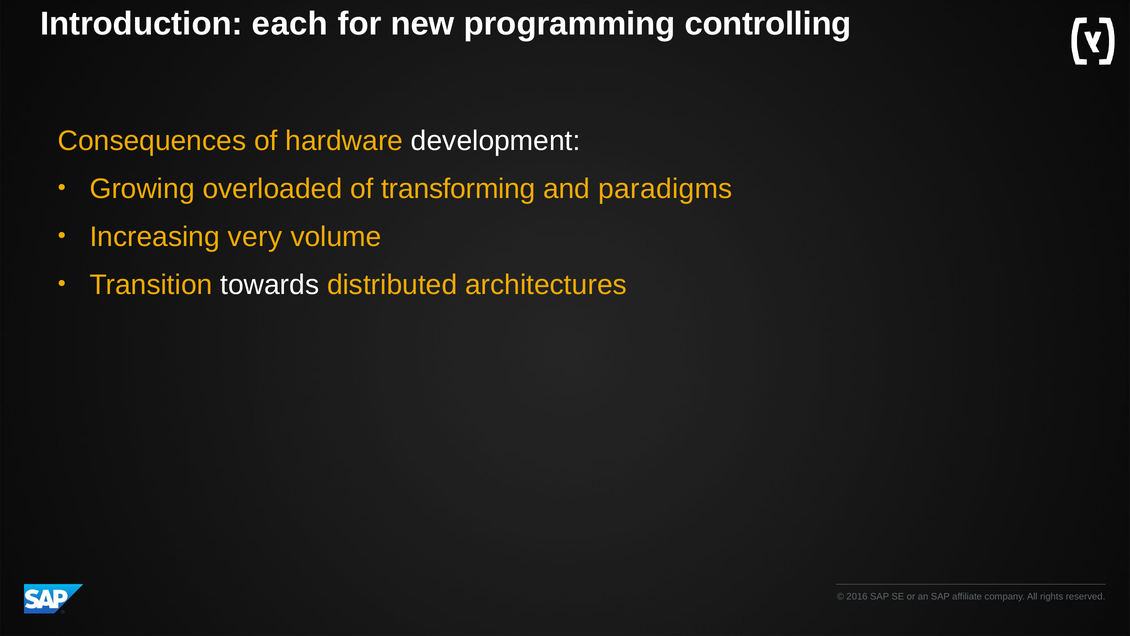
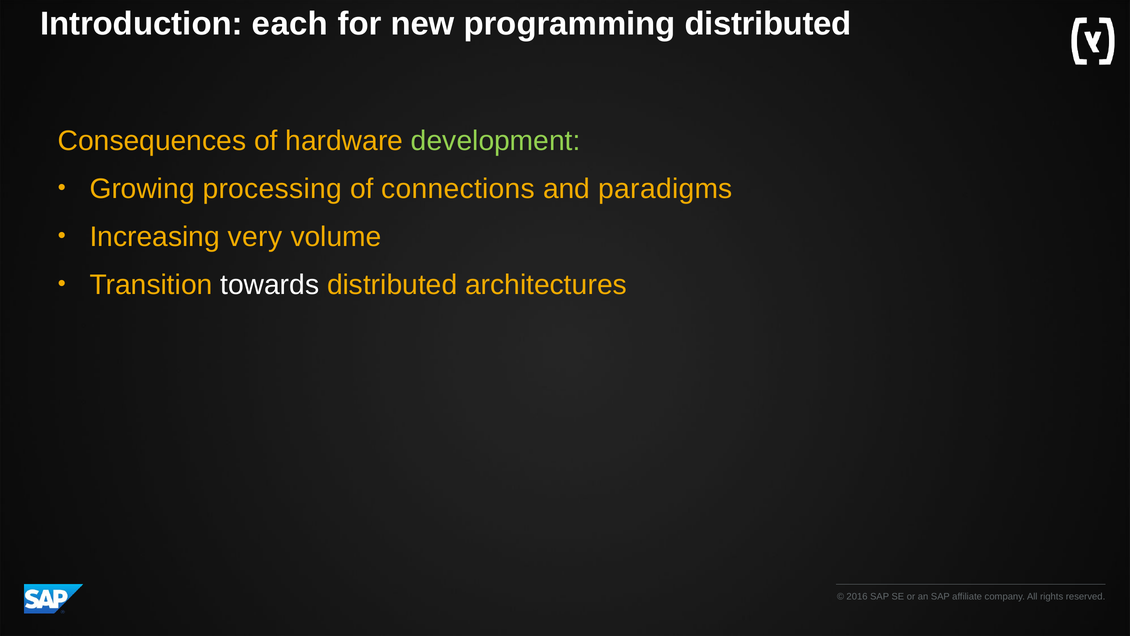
programming controlling: controlling -> distributed (768, 24)
development colour: white -> light green (496, 141)
overloaded: overloaded -> processing (272, 189)
transforming: transforming -> connections (458, 189)
